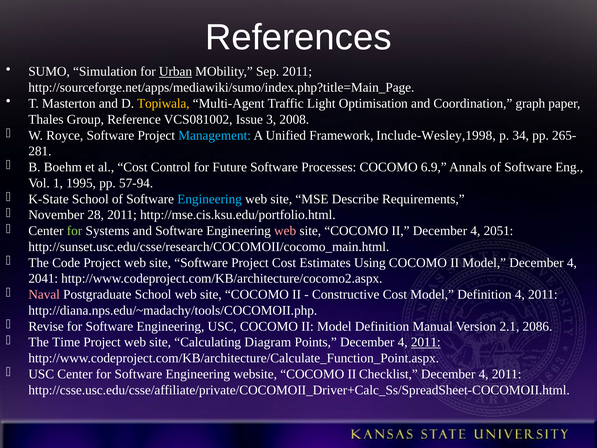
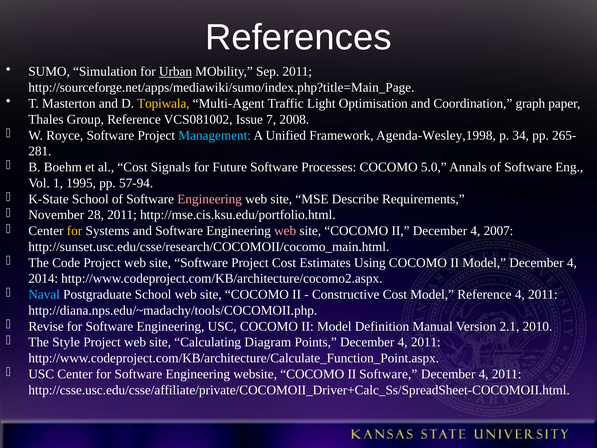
3: 3 -> 7 (271, 119)
Include-Wesley,1998: Include-Wesley,1998 -> Agenda-Wesley,1998 (436, 135)
Control: Control -> Signals (171, 167)
6.9: 6.9 -> 5.0 (434, 167)
Engineering colour: light blue -> pink (210, 199)
for colour: light green -> yellow (75, 231)
2051: 2051 -> 2007 (498, 231)
2041: 2041 -> 2014 (43, 278)
Naval colour: pink -> light blue (44, 294)
Cost Model Definition: Definition -> Reference (484, 294)
2086: 2086 -> 2010 (537, 326)
Time: Time -> Style (66, 342)
2011 underline: present -> none (426, 342)
II Checklist: Checklist -> Software (388, 374)
